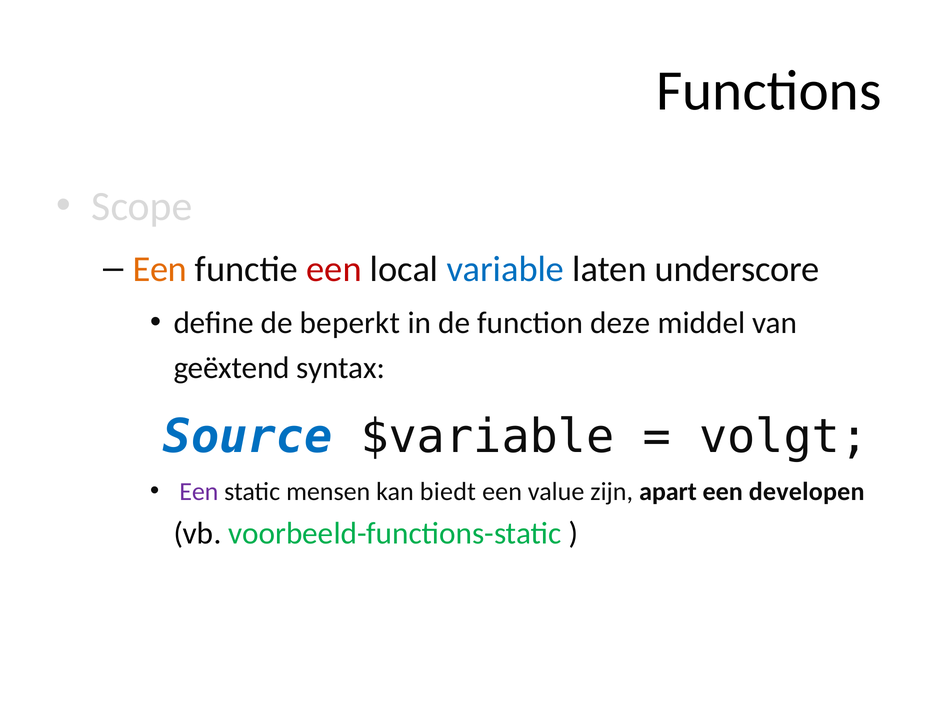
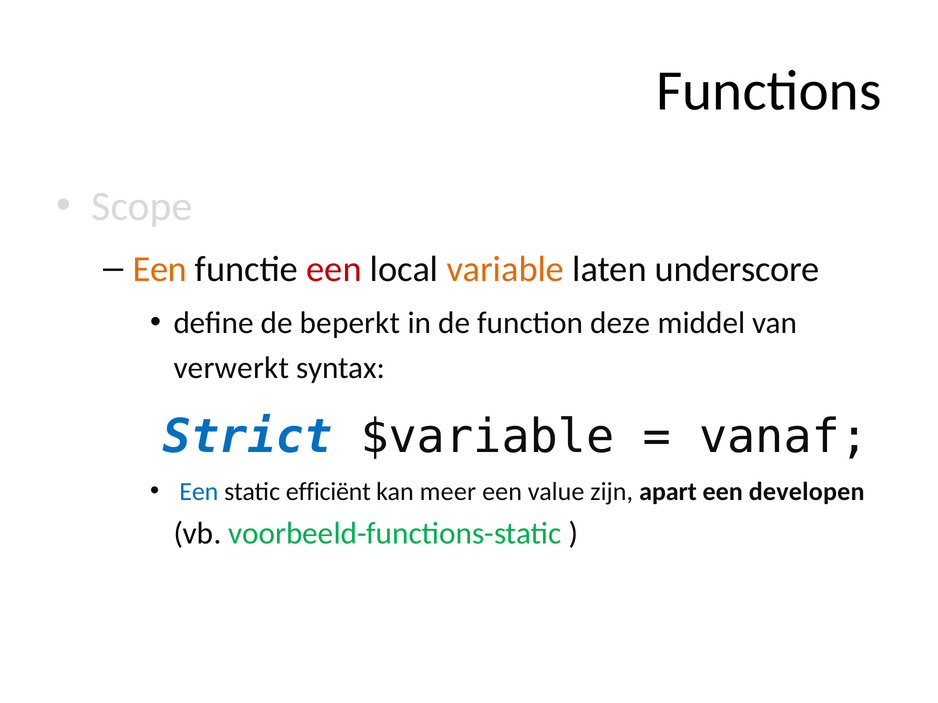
variable colour: blue -> orange (505, 269)
geëxtend: geëxtend -> verwerkt (231, 368)
Source: Source -> Strict (248, 437)
volgt: volgt -> vanaf (784, 437)
Een colour: purple -> blue (199, 492)
mensen: mensen -> efficiënt (328, 492)
biedt: biedt -> meer (448, 492)
